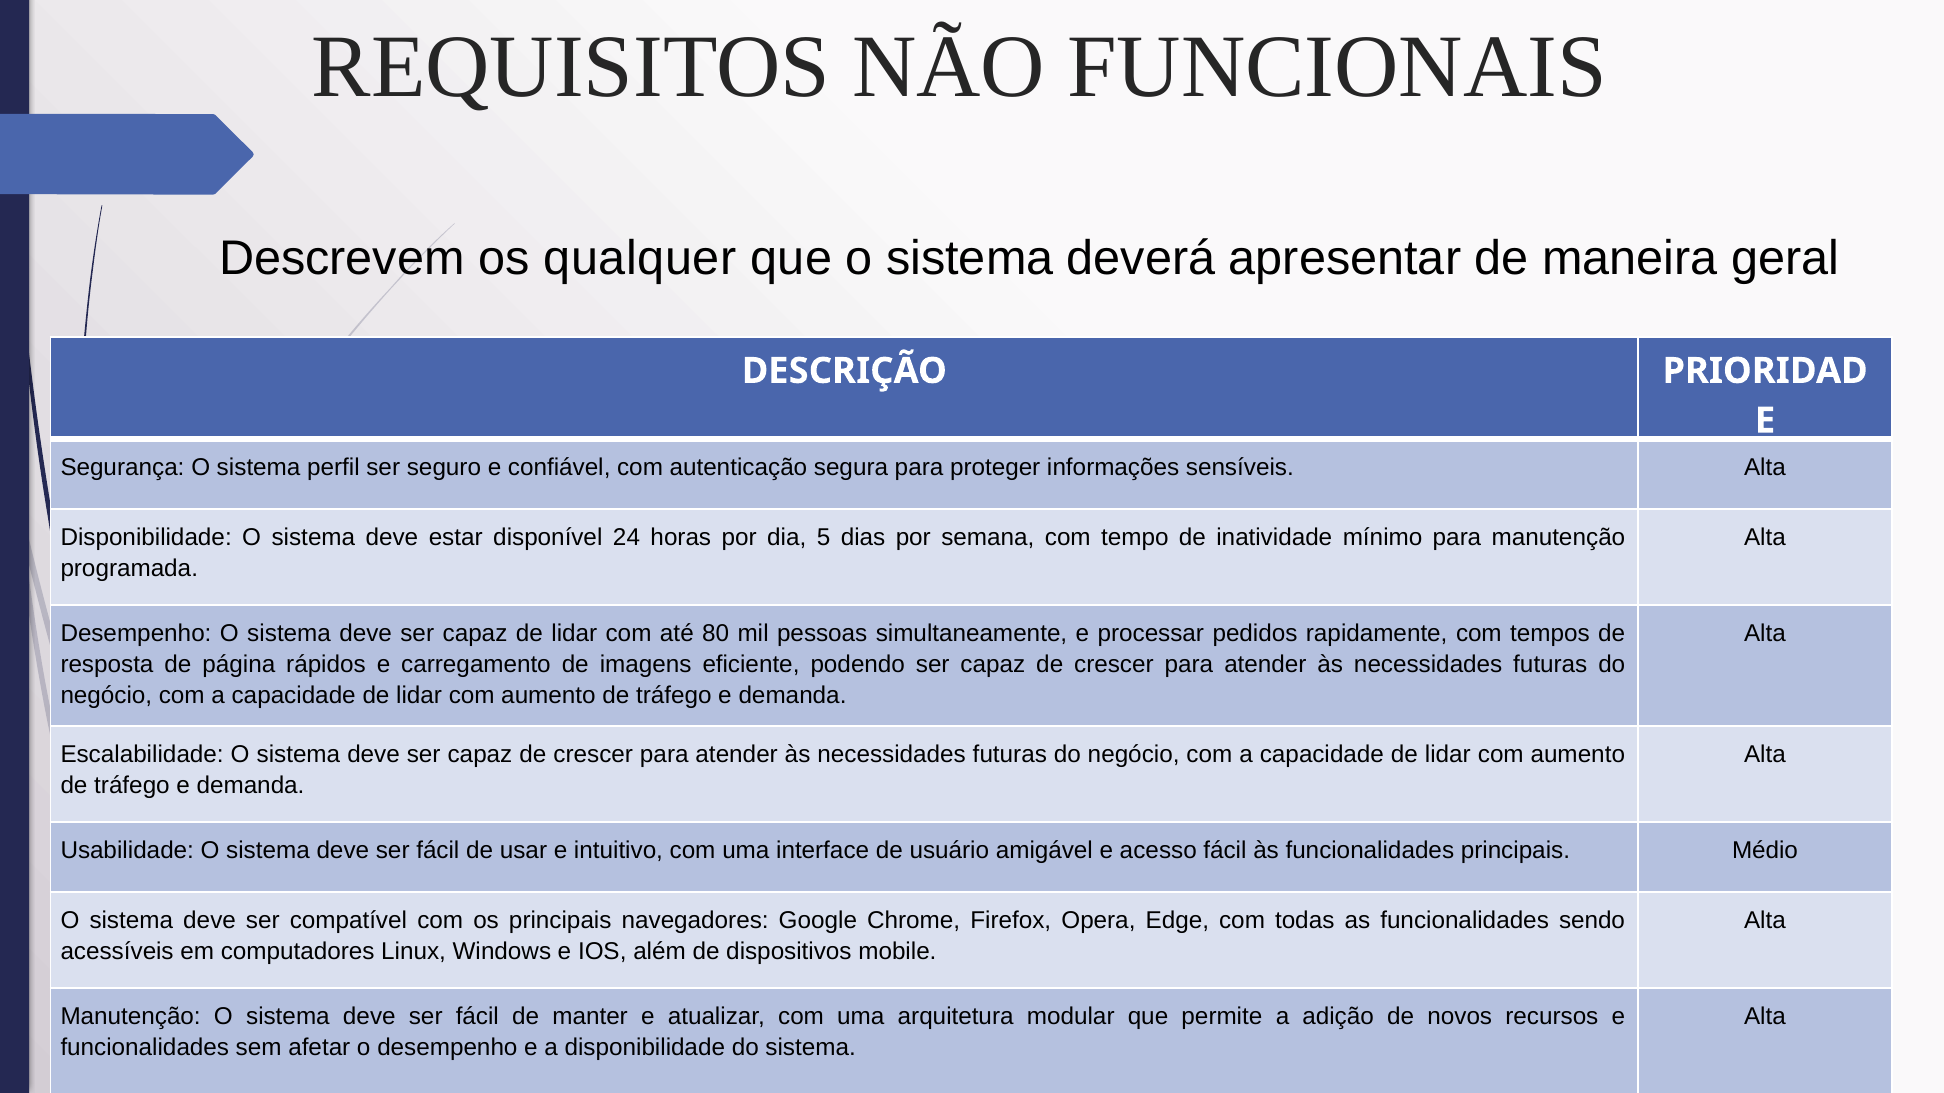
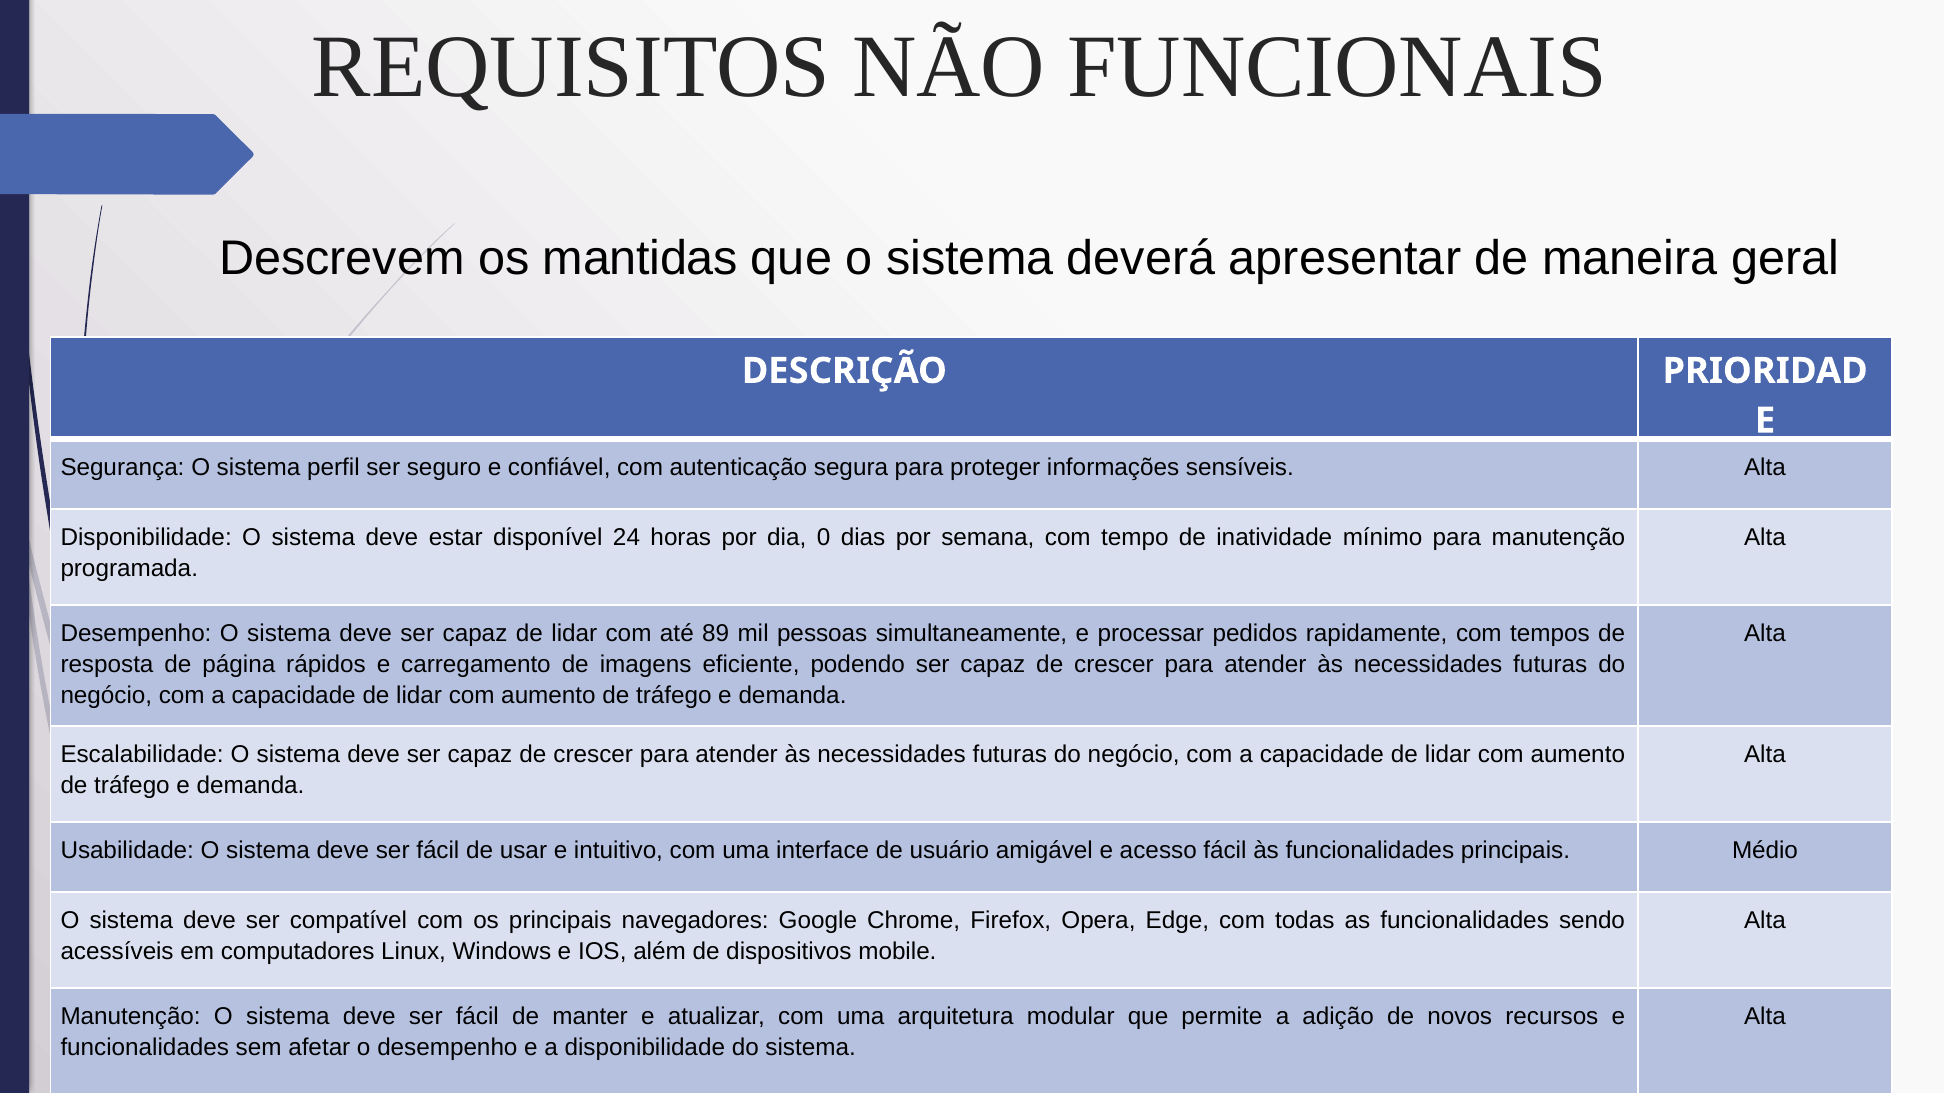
qualquer: qualquer -> mantidas (640, 259)
5: 5 -> 0 (824, 537)
80: 80 -> 89 (716, 634)
